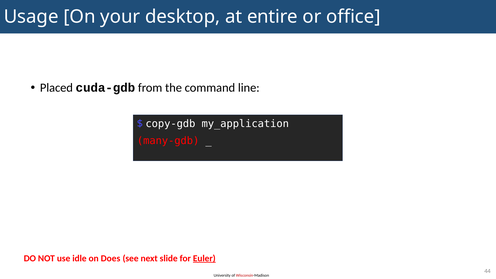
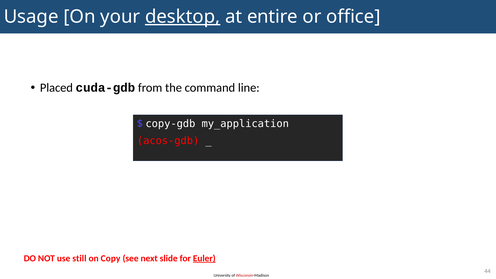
desktop underline: none -> present (183, 17)
many-gdb: many-gdb -> acos-gdb (168, 141)
idle: idle -> still (79, 258)
Does: Does -> Copy (111, 258)
